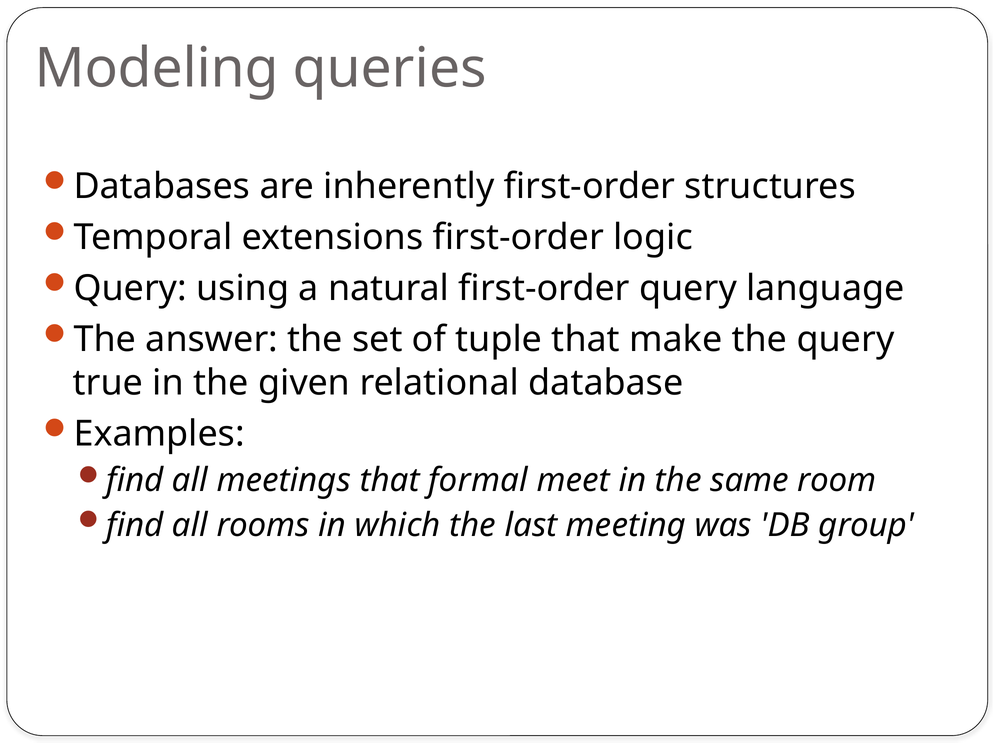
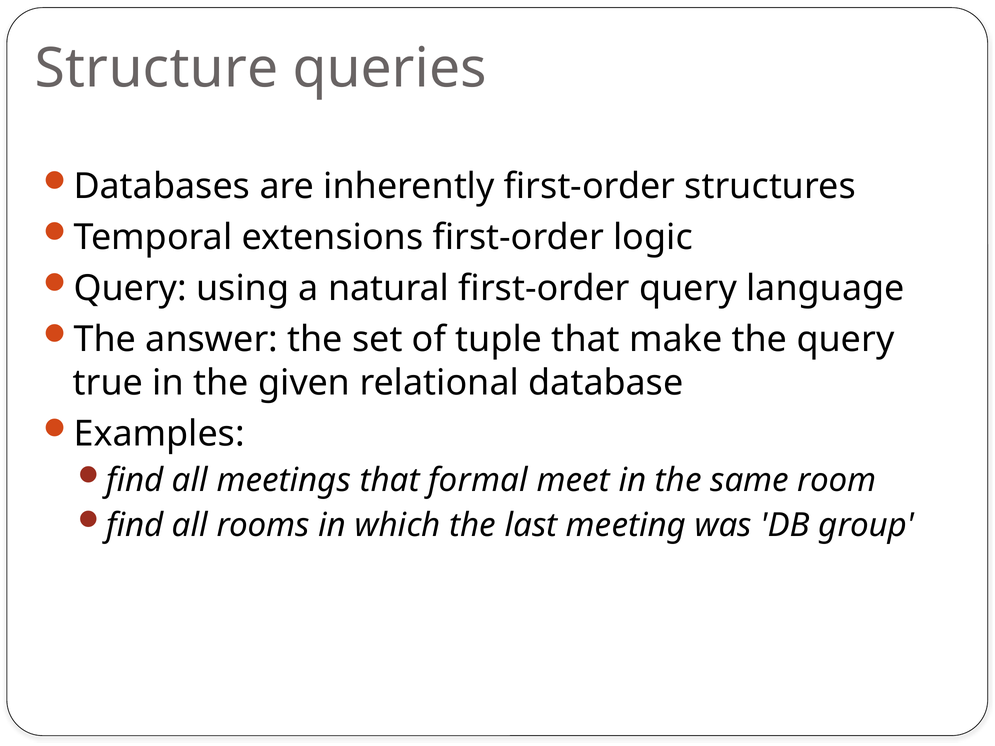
Modeling: Modeling -> Structure (157, 69)
